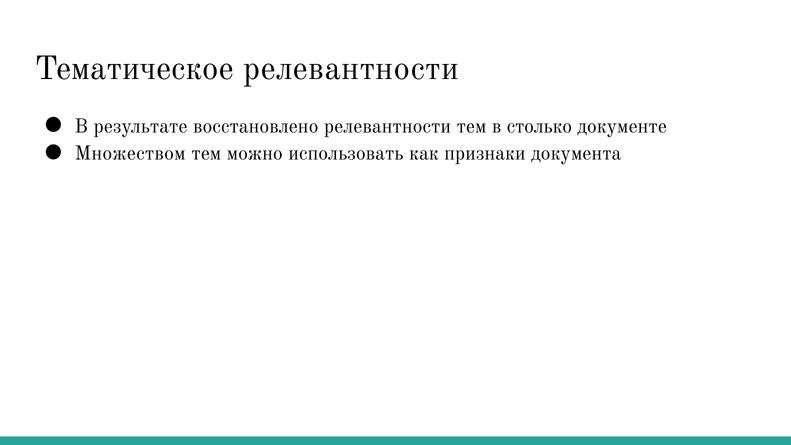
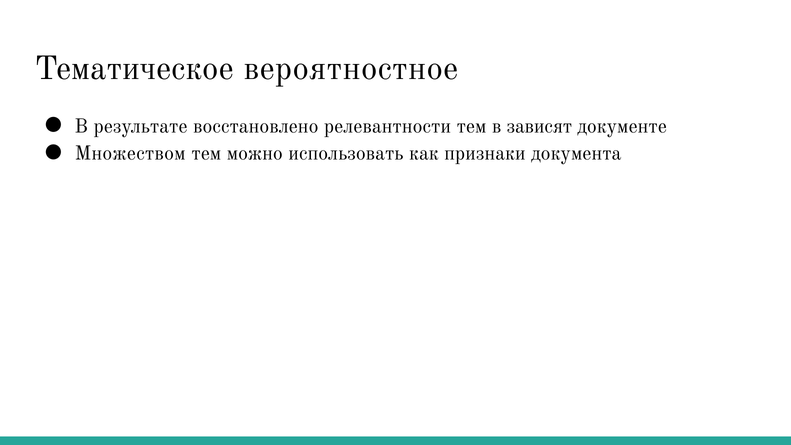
Тематическое релевантности: релевантности -> вероятностное (351, 68)
столько: столько -> зависят (539, 126)
